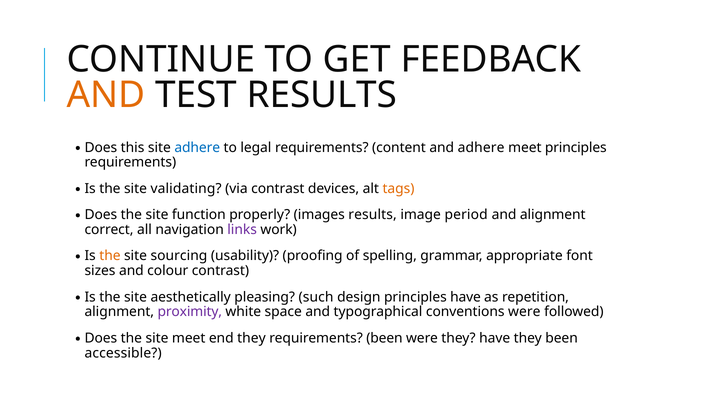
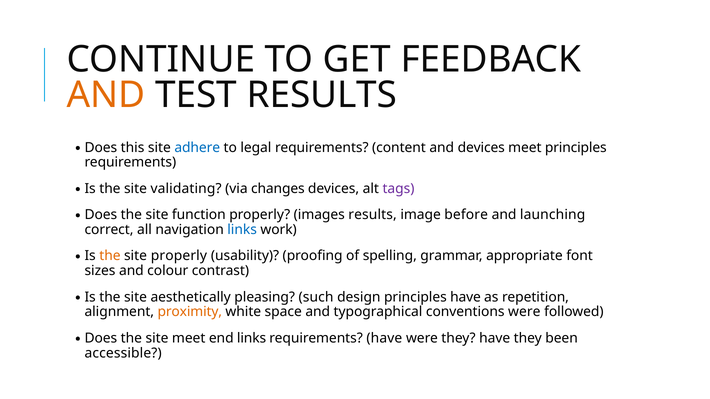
and adhere: adhere -> devices (481, 148)
via contrast: contrast -> changes (278, 189)
tags colour: orange -> purple (398, 189)
period: period -> before (466, 215)
and alignment: alignment -> launching (553, 215)
links colour: purple -> blue (242, 230)
site sourcing: sourcing -> properly (179, 256)
proximity colour: purple -> orange (190, 312)
end they: they -> links (252, 338)
requirements been: been -> have (384, 338)
